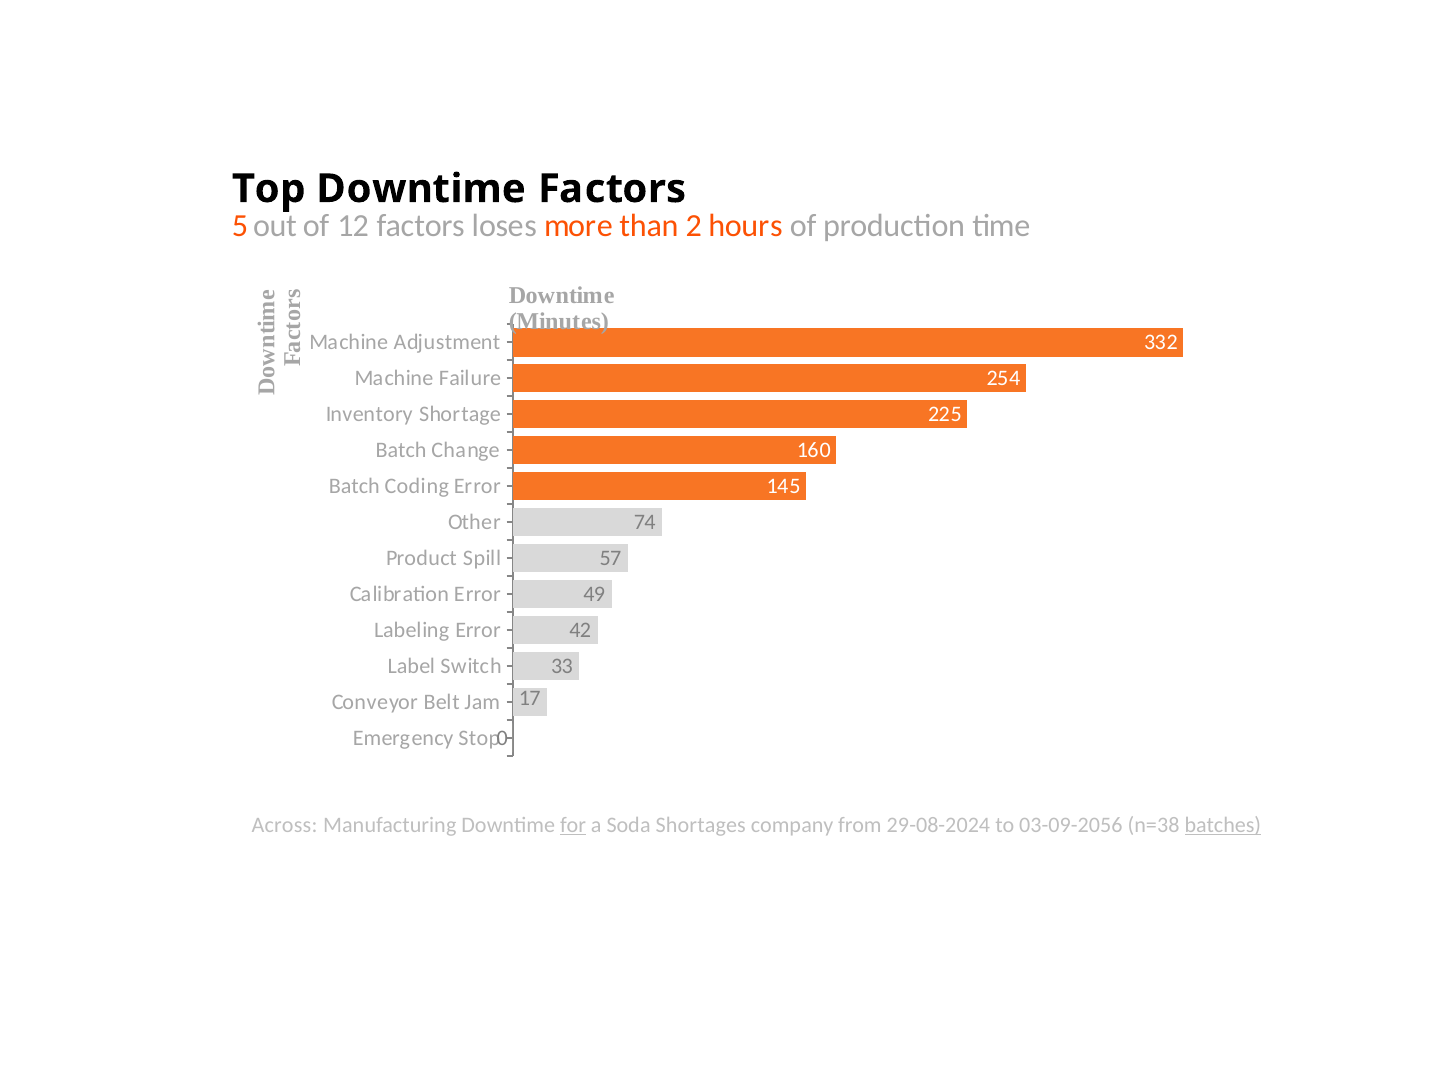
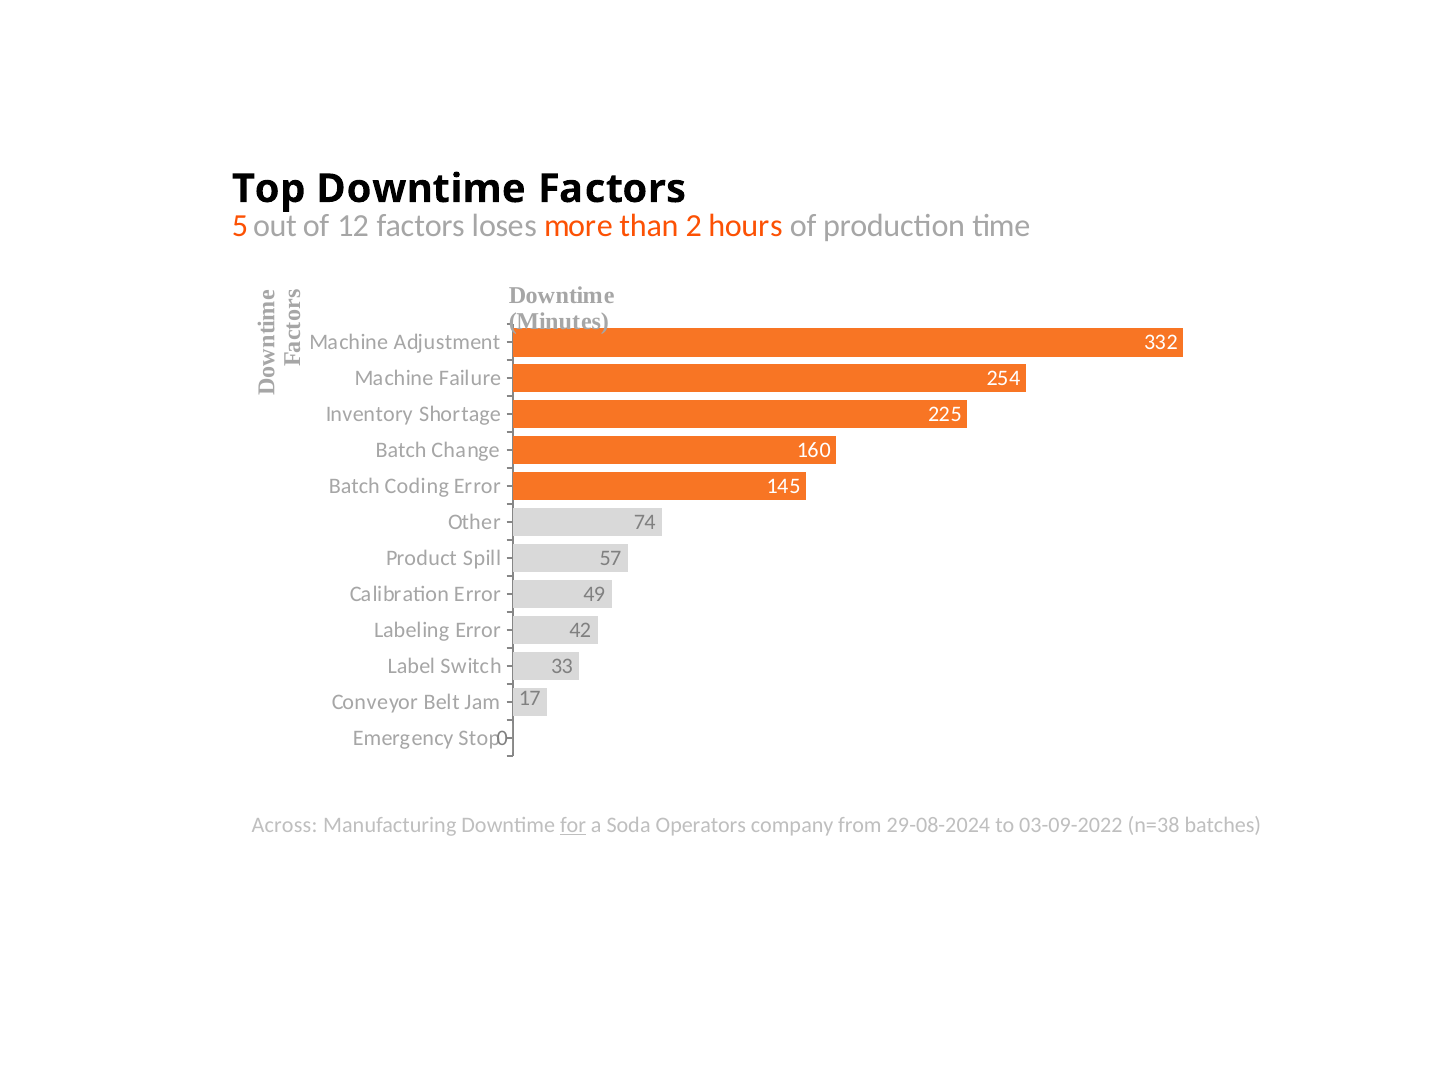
Shortages: Shortages -> Operators (701, 825)
03-09-2056: 03-09-2056 -> 03-09-2022 (1071, 825)
batches underline: present -> none (1223, 825)
